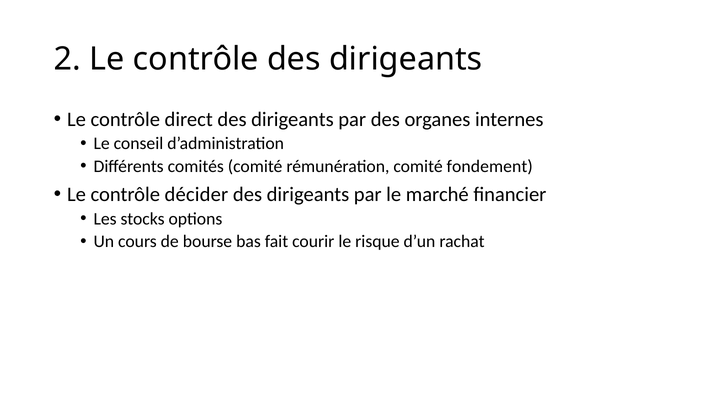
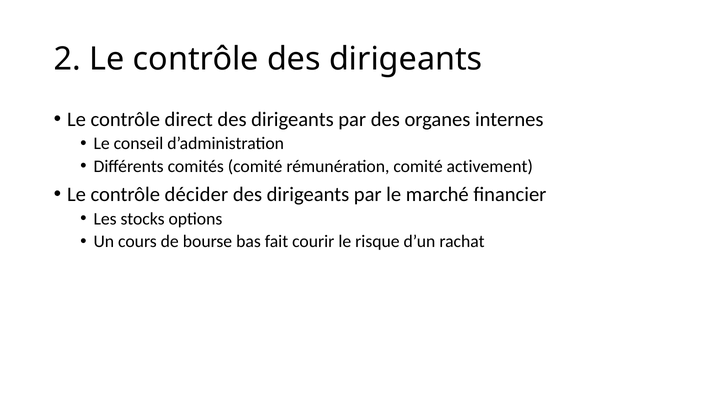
fondement: fondement -> activement (490, 166)
